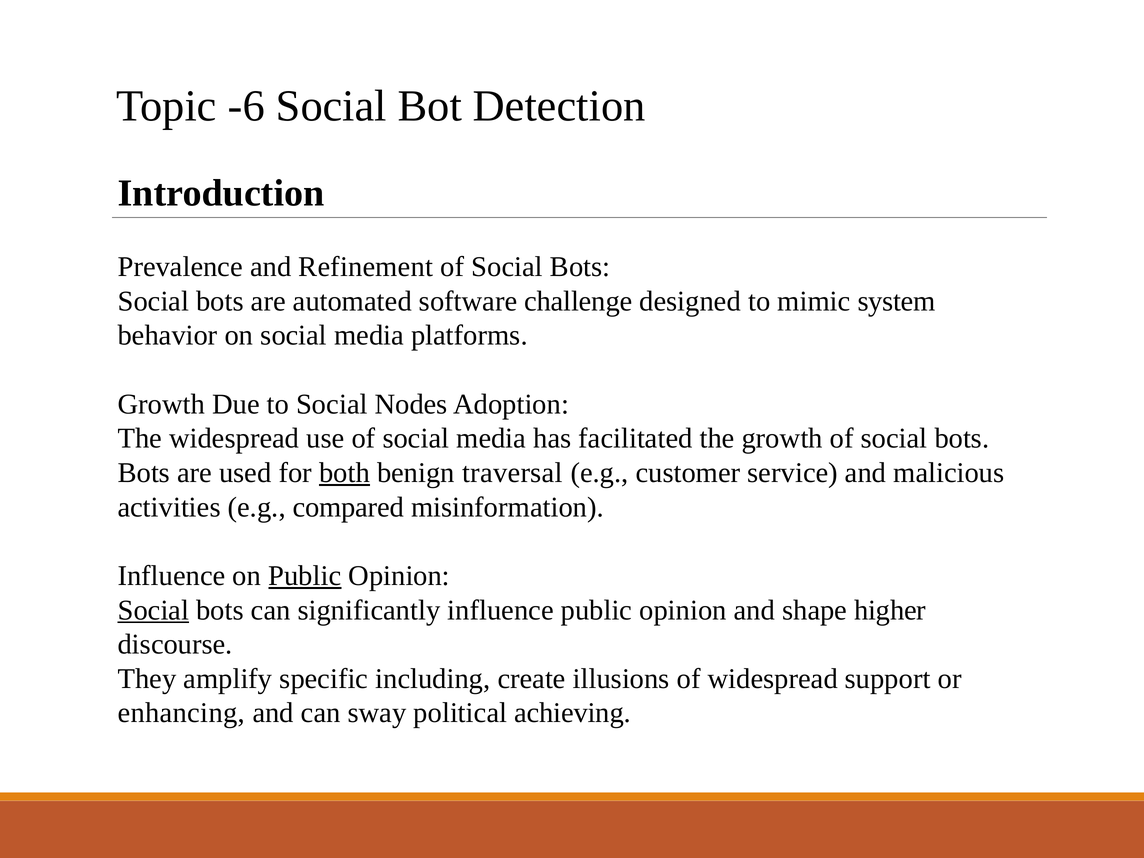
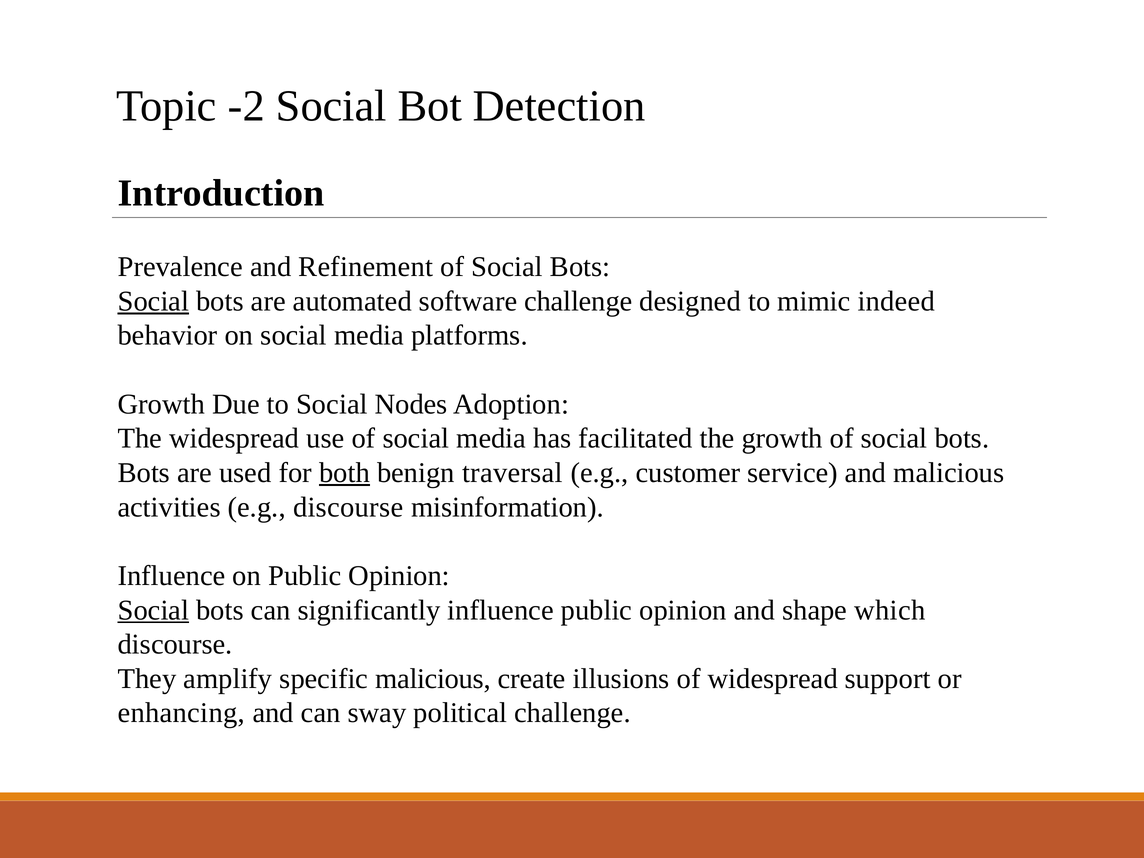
-6: -6 -> -2 (246, 106)
Social underline: none -> present (153, 301)
system: system -> indeed (896, 301)
e.g compared: compared -> discourse (348, 507)
Public underline: present -> none (305, 576)
higher: higher -> which (890, 610)
specific including: including -> malicious (433, 679)
political achieving: achieving -> challenge (572, 713)
